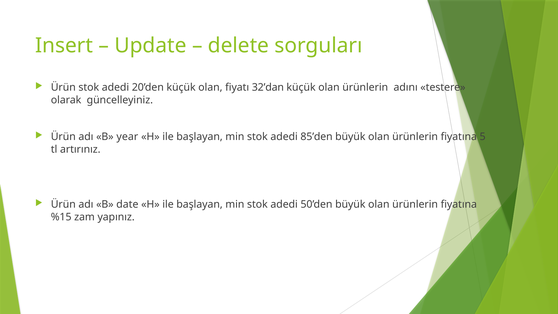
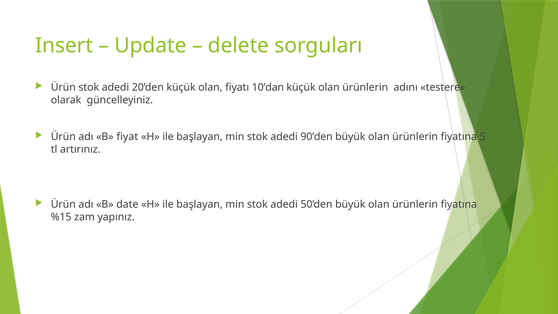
32’dan: 32’dan -> 10’dan (268, 87)
year: year -> fiyat (127, 137)
85’den: 85’den -> 90’den (317, 137)
